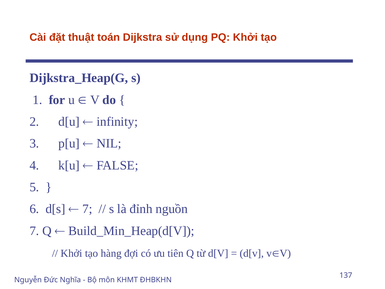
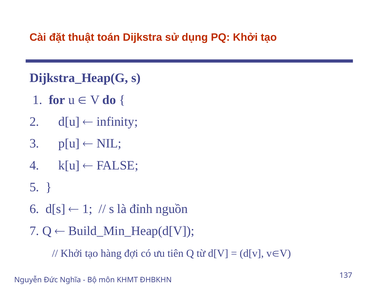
7: 7 -> 1 (87, 209)
